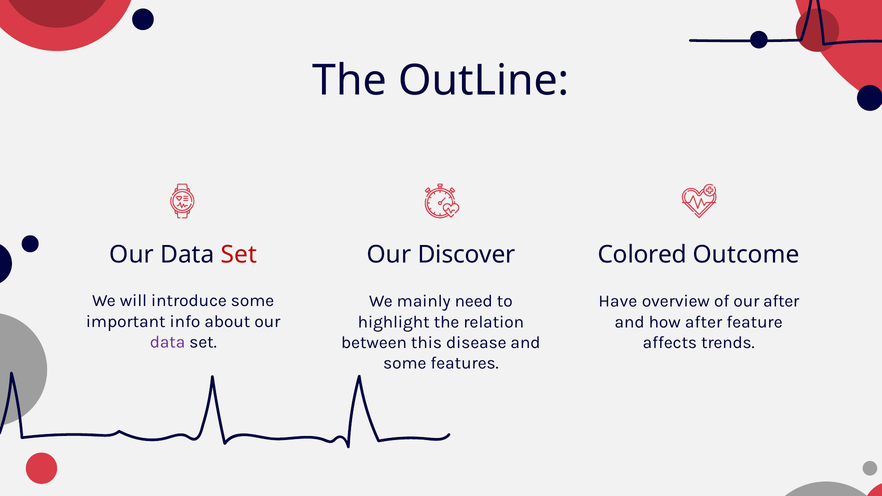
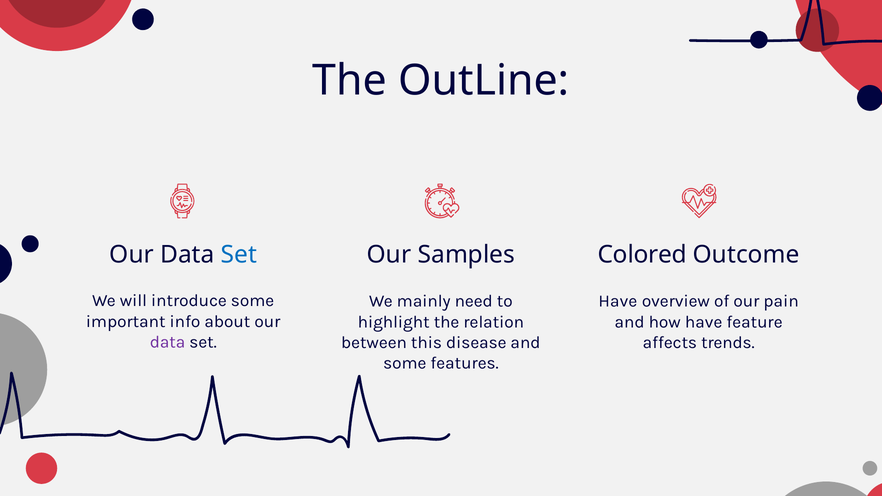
Set colour: red -> blue (239, 255)
Discover: Discover -> Samples (466, 255)
our after: after -> pain (781, 301)
how after: after -> have (704, 322)
